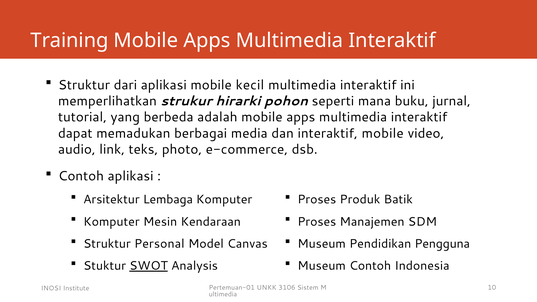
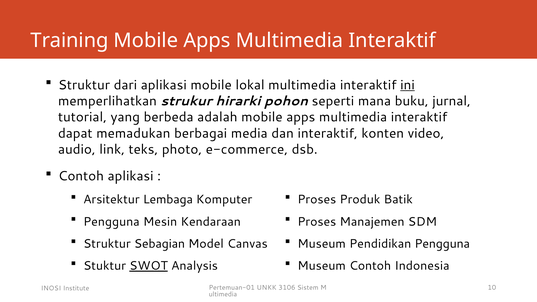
kecil: kecil -> lokal (250, 85)
ini underline: none -> present (408, 85)
interaktif mobile: mobile -> konten (383, 133)
Komputer: Komputer -> Pengguna (111, 222)
Personal: Personal -> Sebagian (159, 244)
